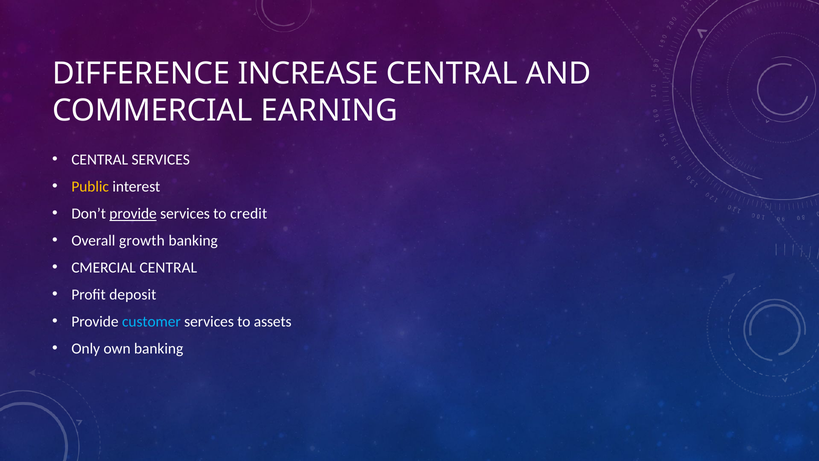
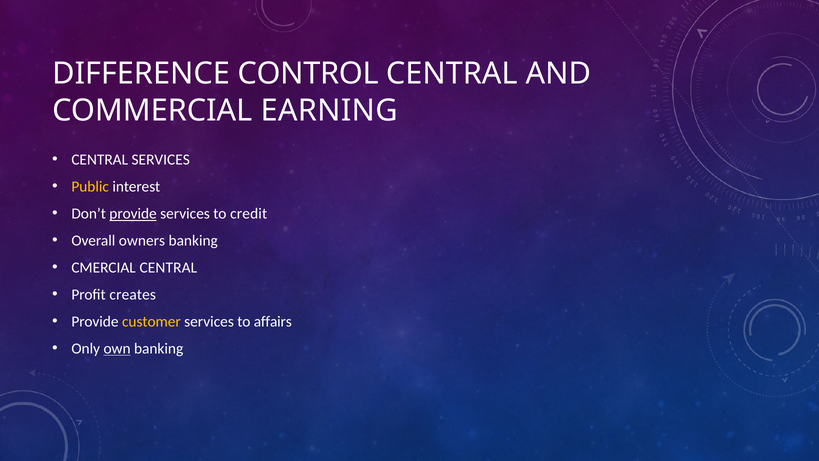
INCREASE: INCREASE -> CONTROL (308, 74)
growth: growth -> owners (142, 241)
deposit: deposit -> creates (133, 294)
customer colour: light blue -> yellow (151, 321)
assets: assets -> affairs (273, 321)
own underline: none -> present (117, 348)
